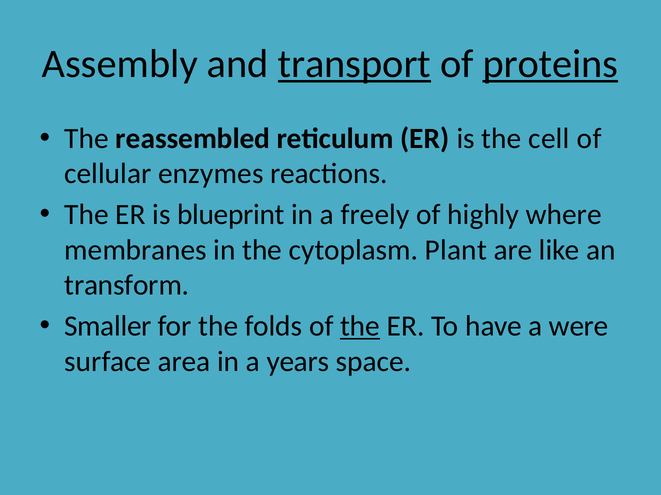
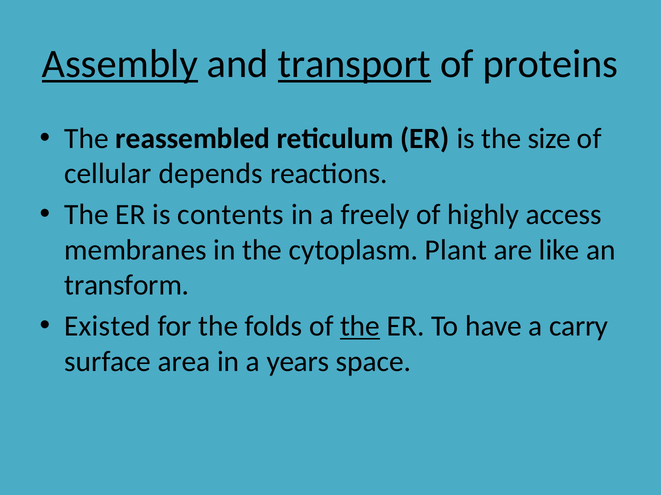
Assembly underline: none -> present (120, 64)
proteins underline: present -> none (551, 64)
cell: cell -> size (549, 139)
enzymes: enzymes -> depends (211, 174)
blueprint: blueprint -> contents (231, 215)
where: where -> access (564, 215)
Smaller: Smaller -> Existed (108, 327)
were: were -> carry (579, 327)
